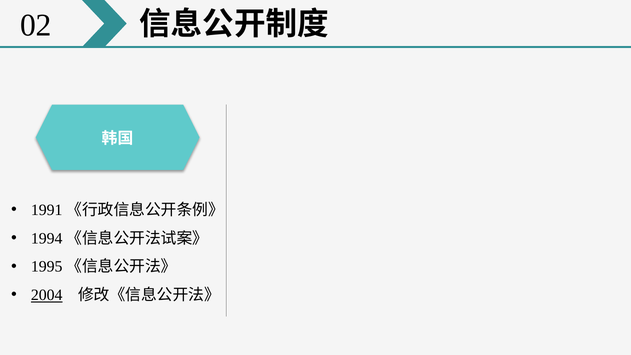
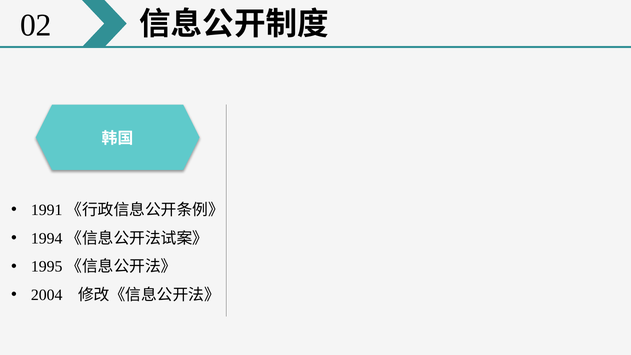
2004 underline: present -> none (47, 295)
